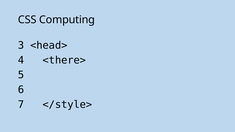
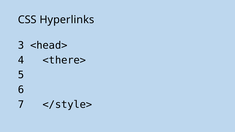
Computing: Computing -> Hyperlinks (67, 20)
